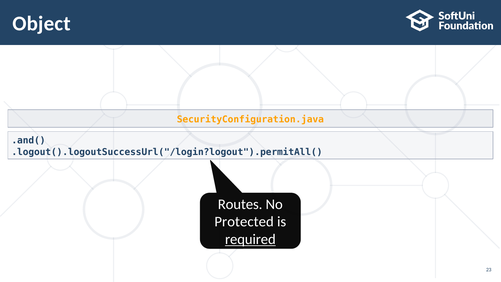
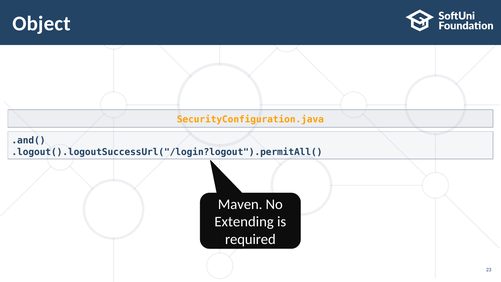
Routes: Routes -> Maven (240, 204)
Protected: Protected -> Extending (244, 222)
required underline: present -> none (250, 239)
